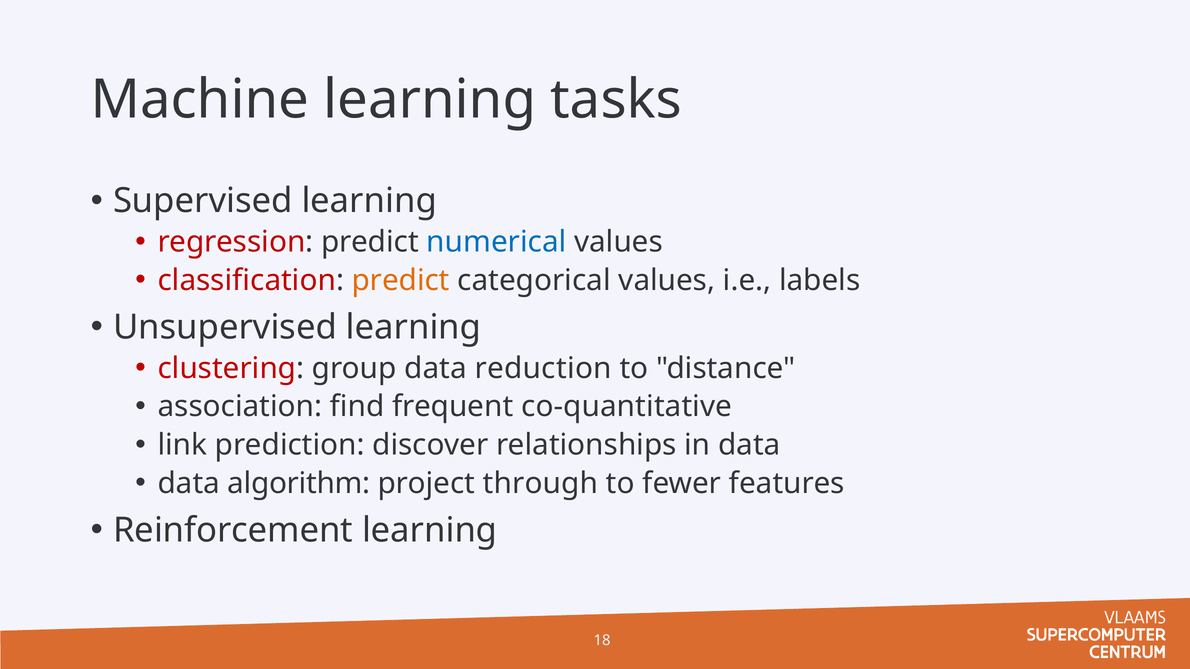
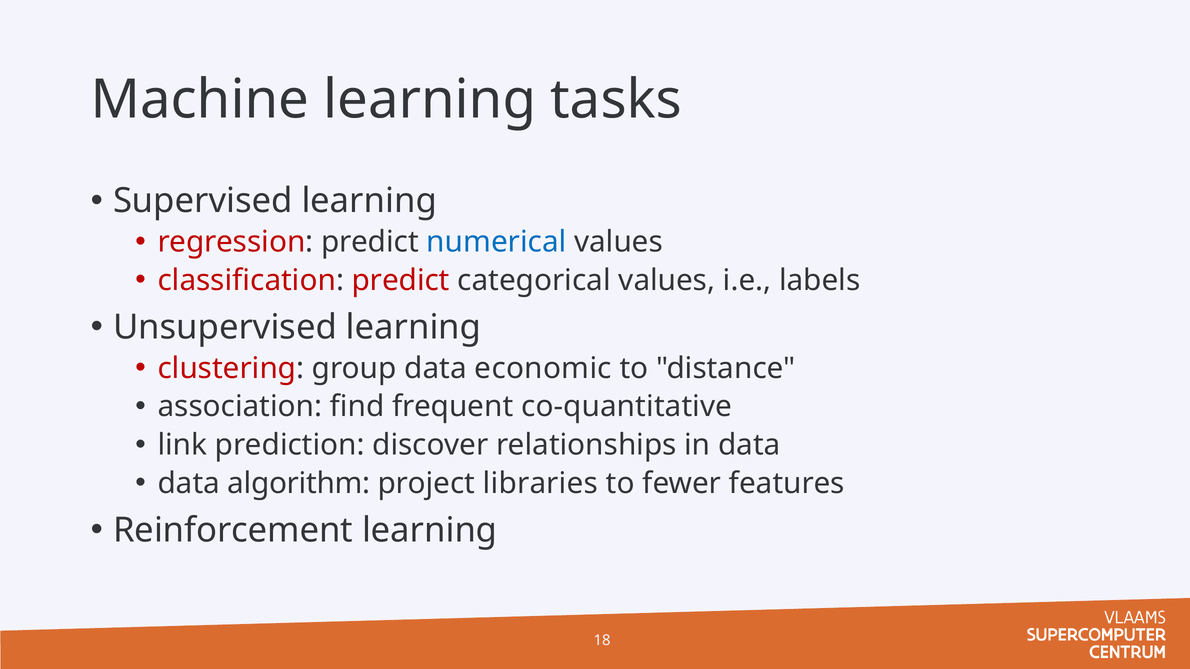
predict colour: orange -> red (401, 280)
reduction: reduction -> economic (543, 369)
through: through -> libraries (540, 483)
